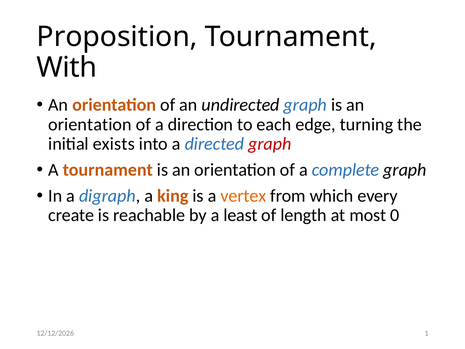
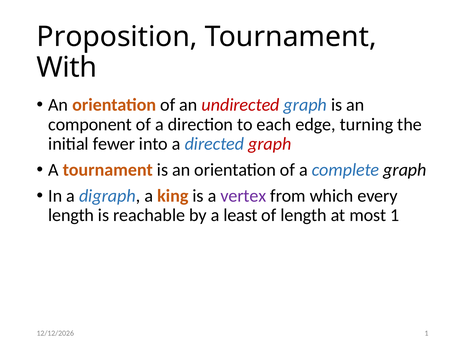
undirected colour: black -> red (241, 105)
orientation: orientation -> component (90, 124)
exists: exists -> fewer (114, 144)
vertex colour: orange -> purple (243, 196)
create: create -> length (71, 215)
most 0: 0 -> 1 (395, 215)
